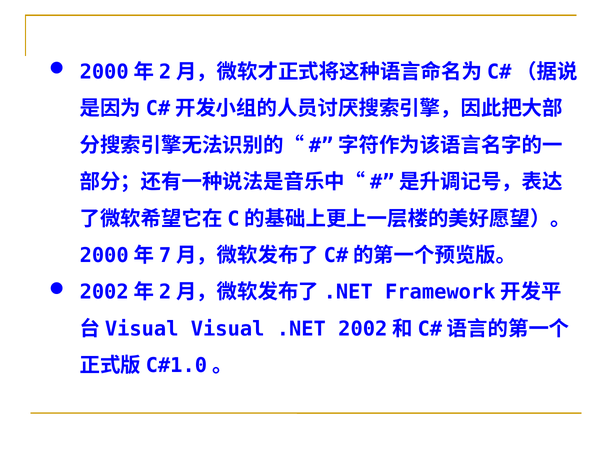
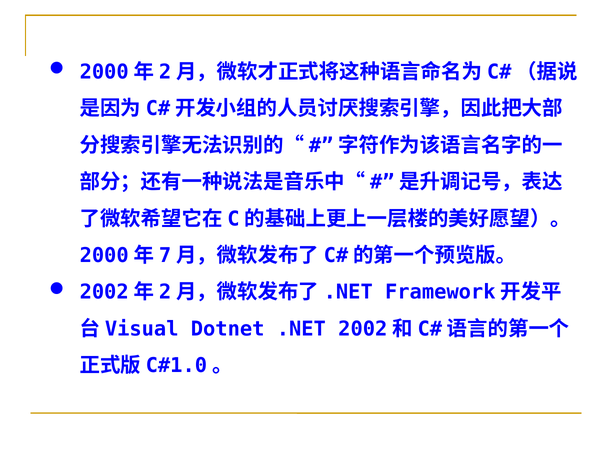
Visual: Visual -> Dotnet (228, 329)
